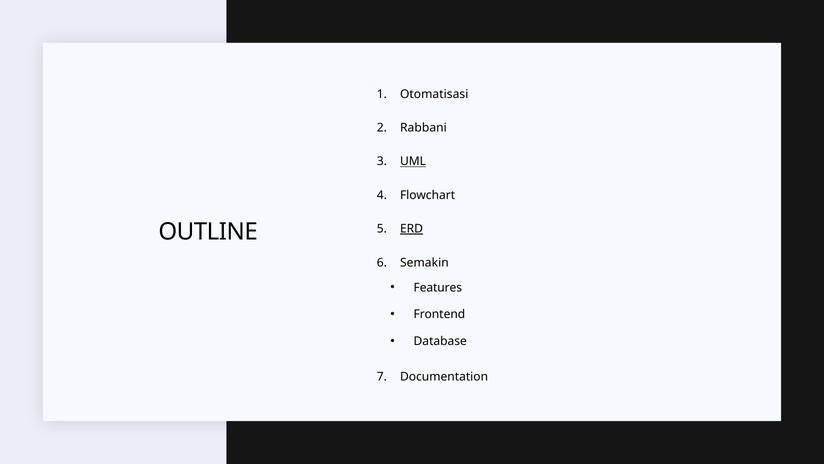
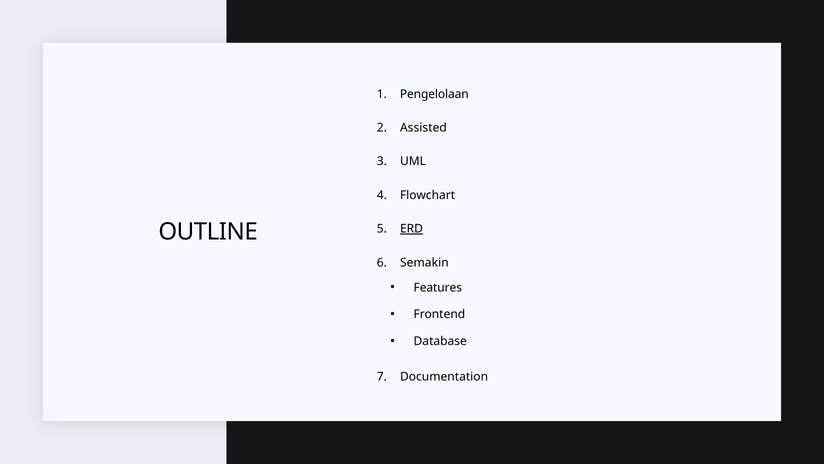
Otomatisasi: Otomatisasi -> Pengelolaan (434, 94)
Rabbani: Rabbani -> Assisted (423, 128)
UML underline: present -> none (413, 161)
